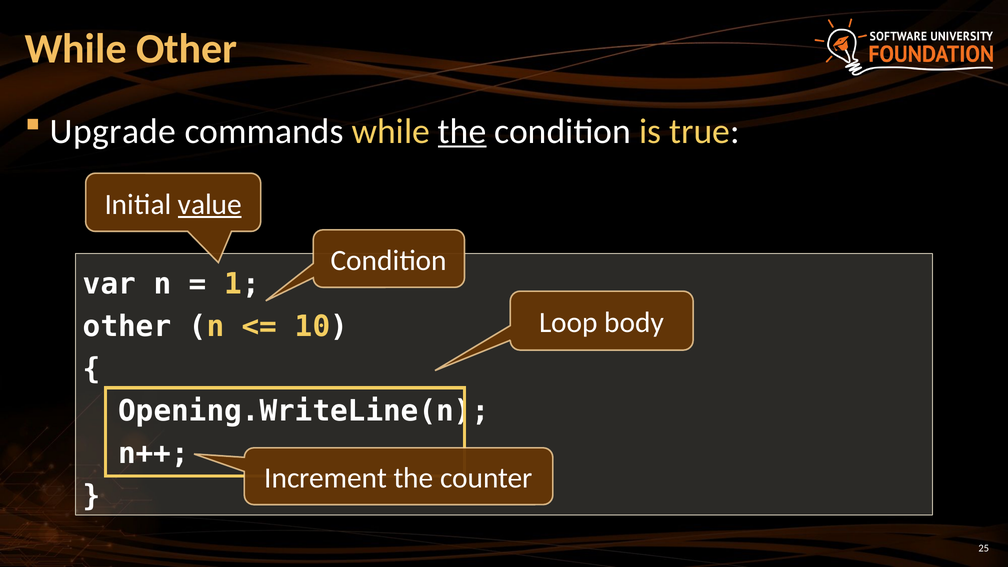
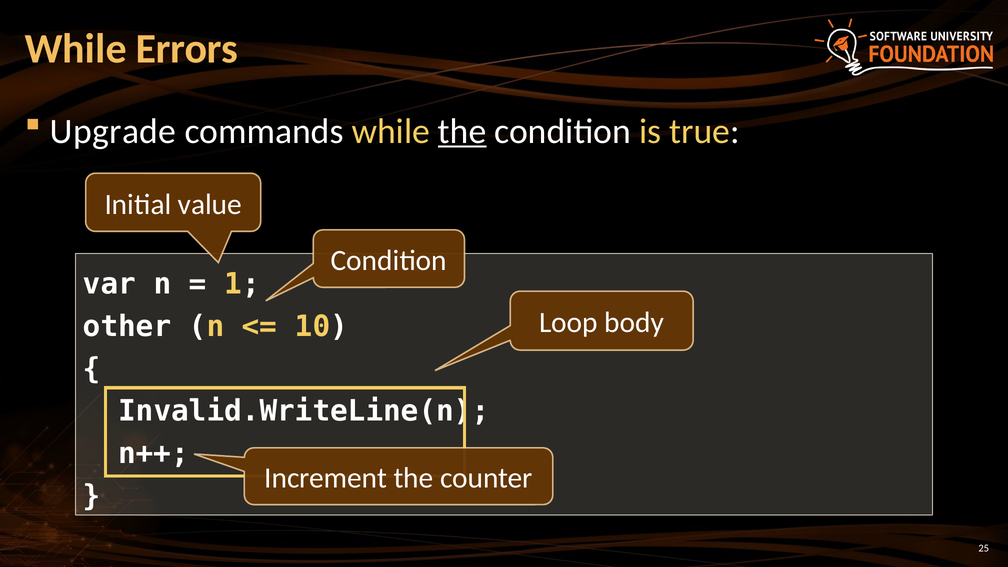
While Other: Other -> Errors (187, 49)
value underline: present -> none (210, 204)
Opening.WriteLine(n: Opening.WriteLine(n -> Invalid.WriteLine(n (304, 411)
